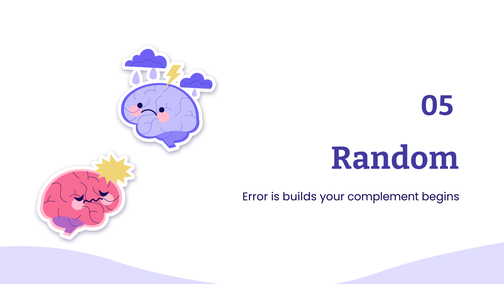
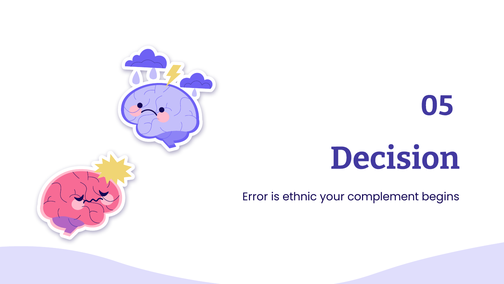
Random: Random -> Decision (395, 158)
builds: builds -> ethnic (300, 197)
